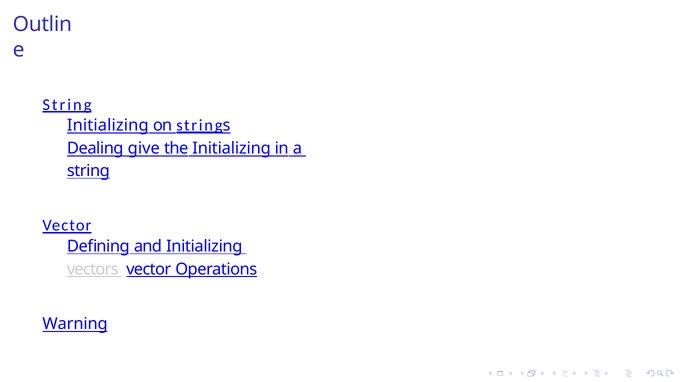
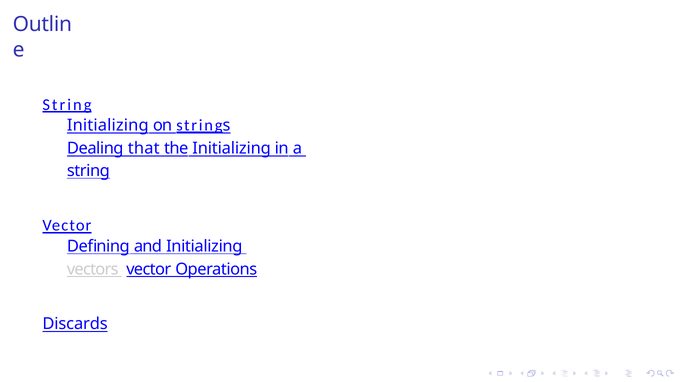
give: give -> that (144, 149)
Warning: Warning -> Discards (75, 324)
